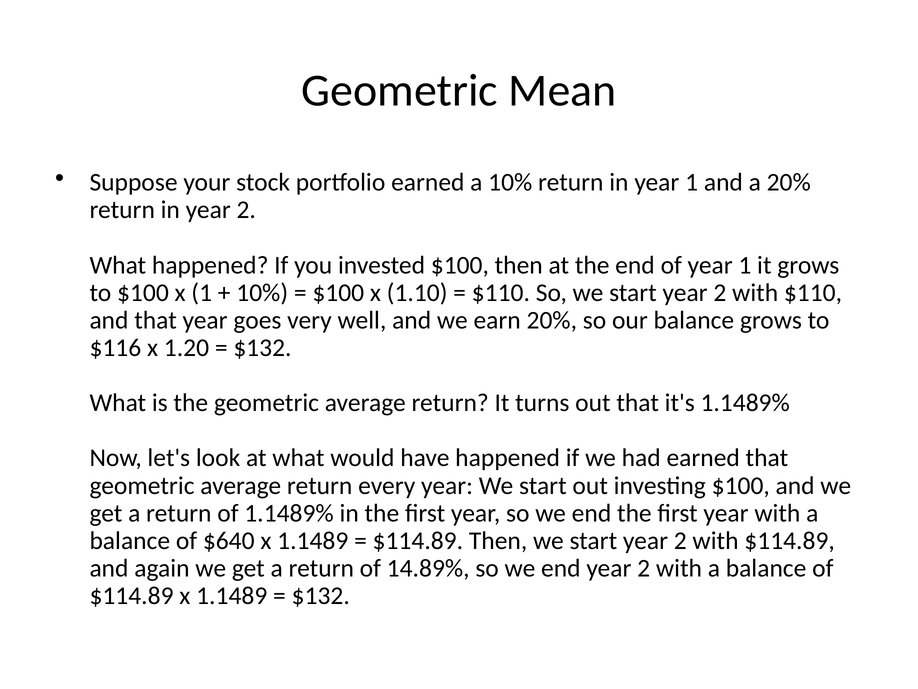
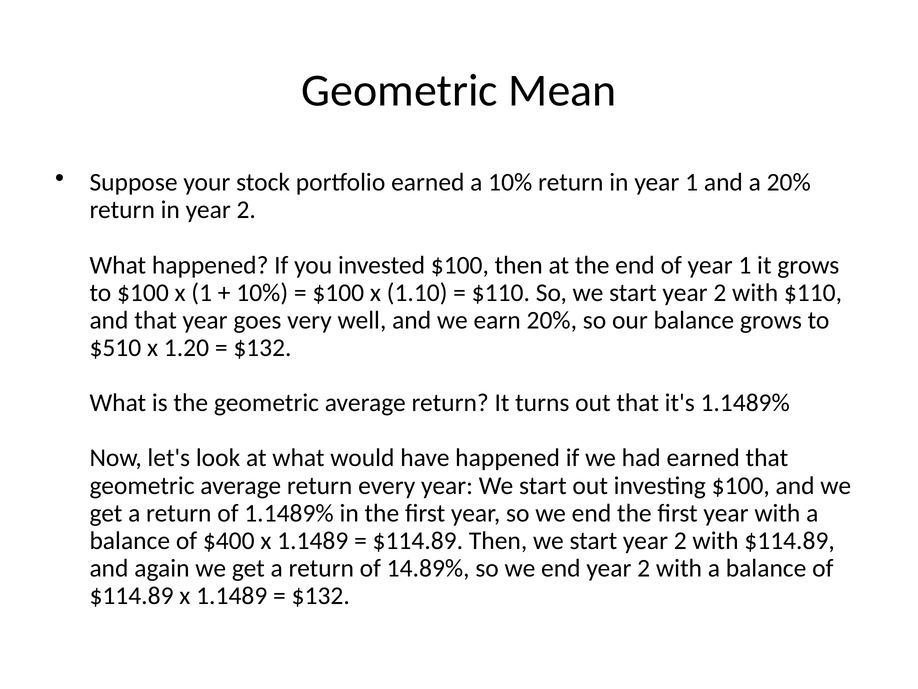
$116: $116 -> $510 (115, 348)
$640: $640 -> $400 (229, 540)
